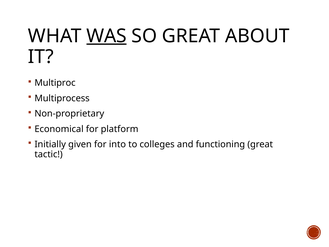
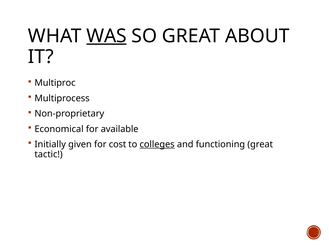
platform: platform -> available (120, 129)
into: into -> cost (118, 144)
colleges underline: none -> present (157, 144)
